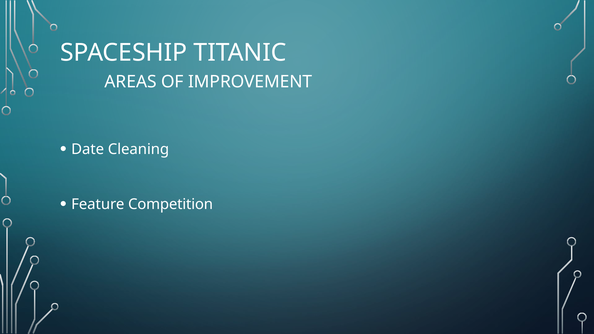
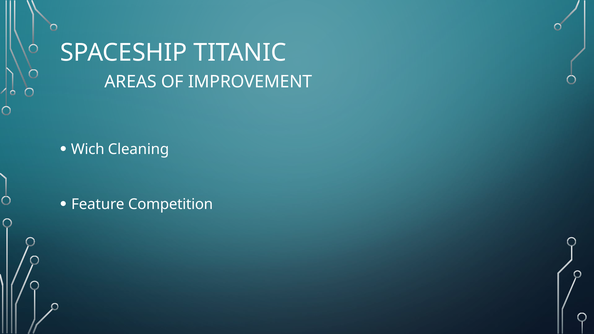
Date: Date -> Wich (88, 149)
